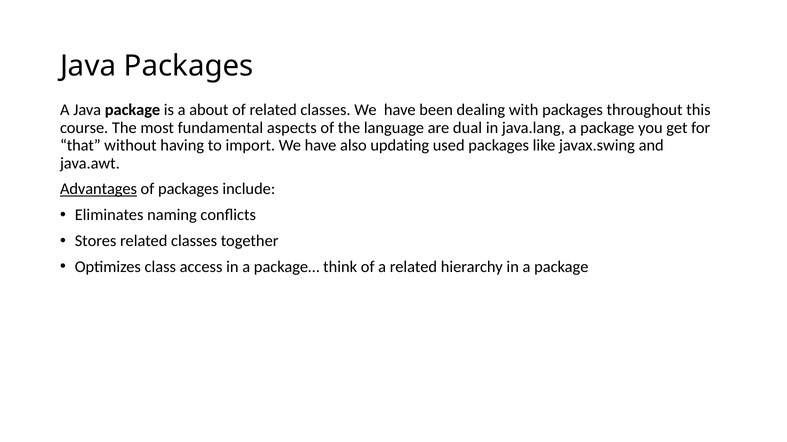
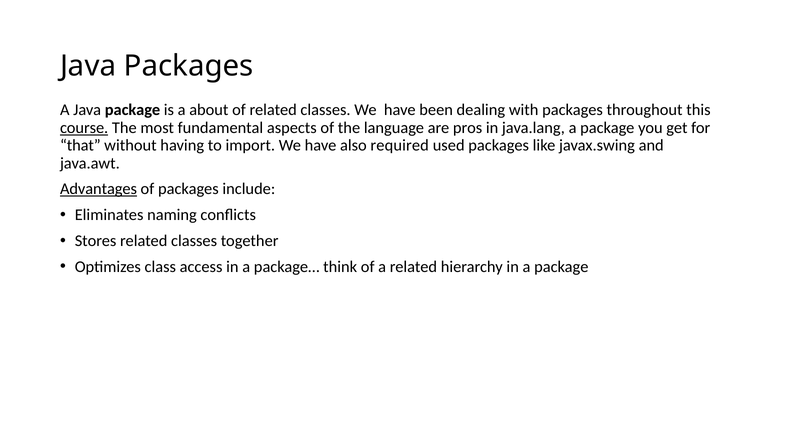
course underline: none -> present (84, 128)
dual: dual -> pros (468, 128)
updating: updating -> required (400, 146)
